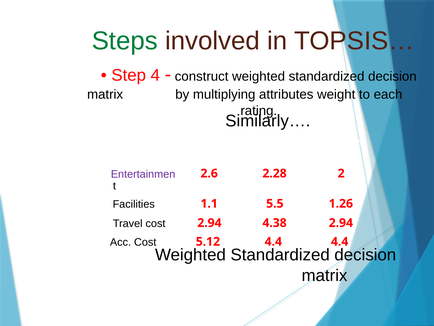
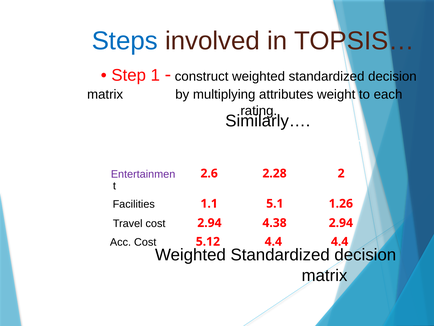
Steps colour: green -> blue (125, 41)
4: 4 -> 1 (155, 75)
5.5: 5.5 -> 5.1 (275, 203)
